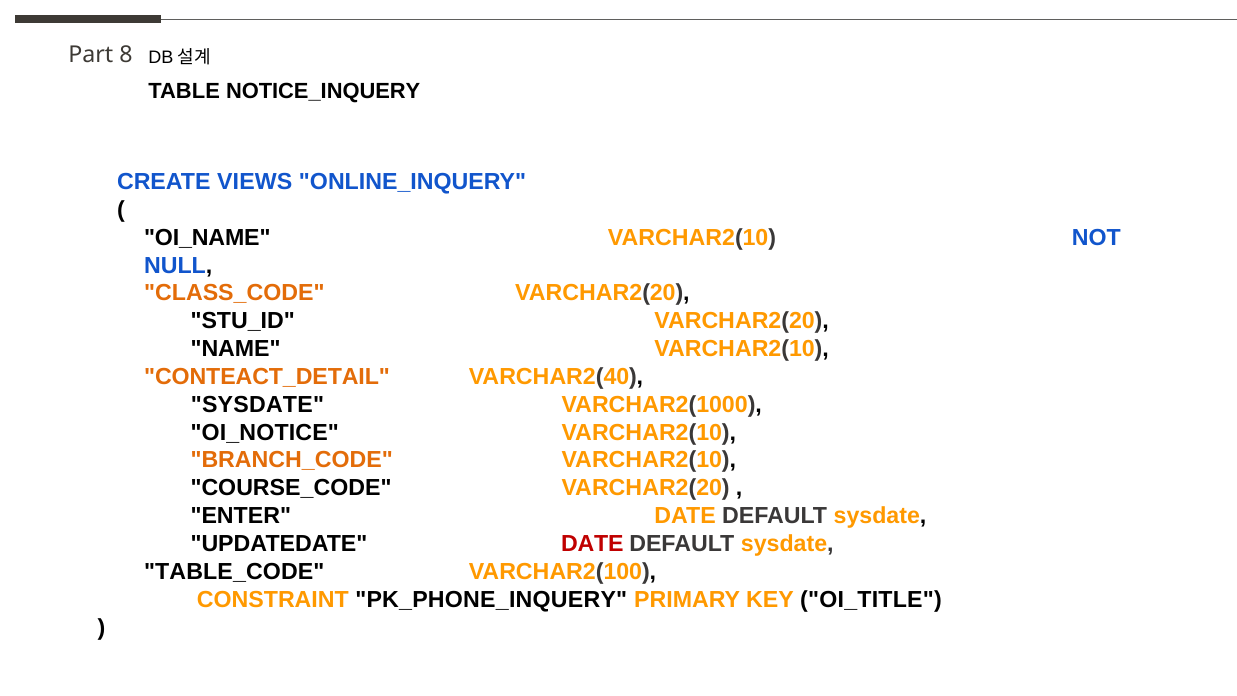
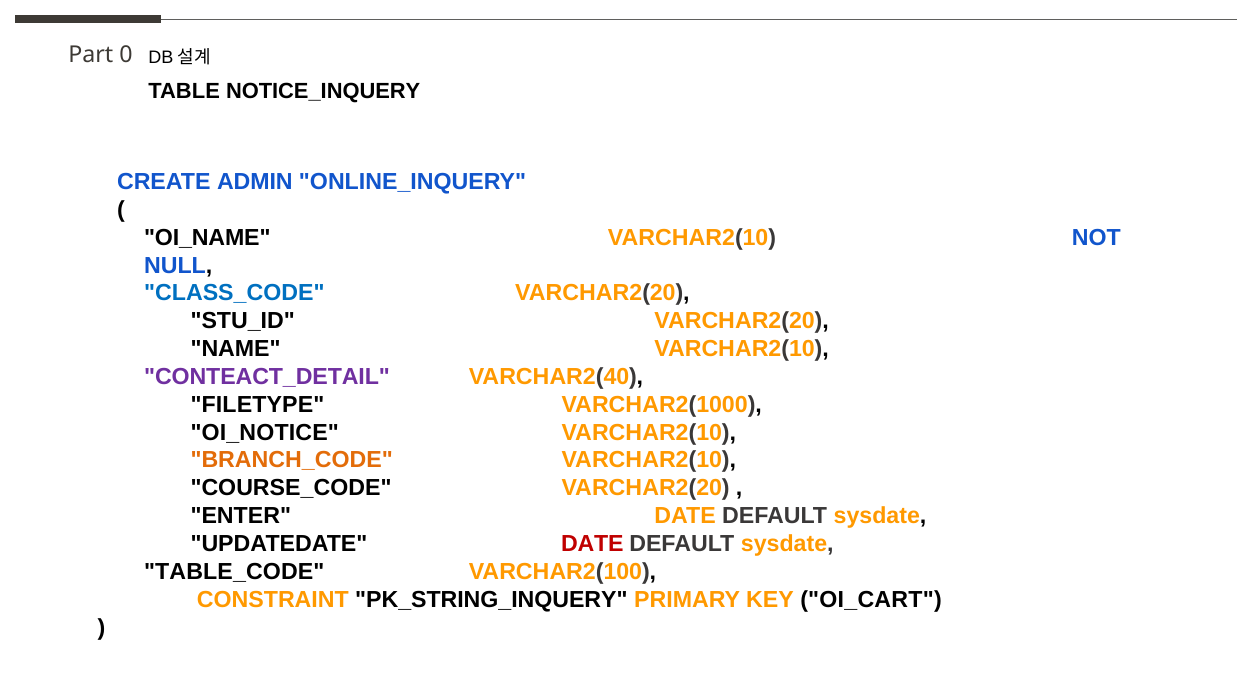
8: 8 -> 0 (126, 55)
VIEWS: VIEWS -> ADMIN (255, 182)
CLASS_CODE colour: orange -> blue (234, 293)
CONTEACT_DETAIL colour: orange -> purple (267, 377)
SYSDATE: SYSDATE -> FILETYPE (257, 405)
PK_PHONE_INQUERY: PK_PHONE_INQUERY -> PK_STRING_INQUERY (491, 599)
OI_TITLE: OI_TITLE -> OI_CART (871, 599)
